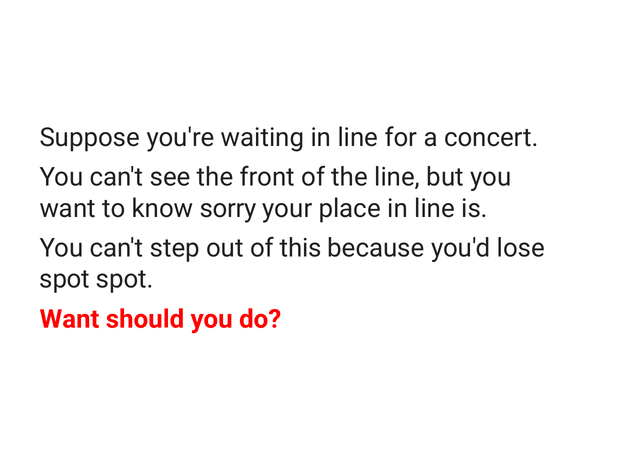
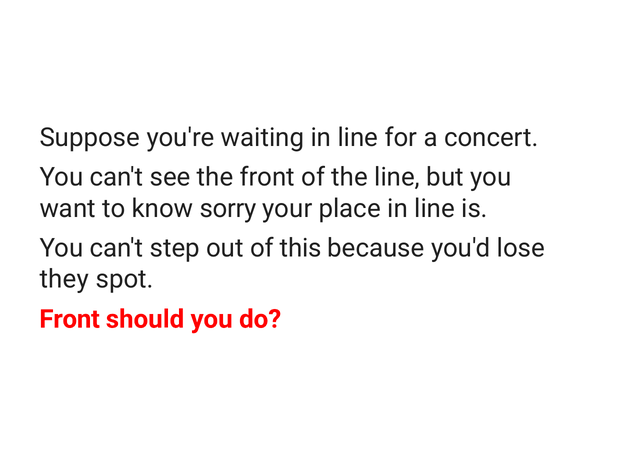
spot: spot -> they (64, 279)
Want: Want -> Front (70, 319)
